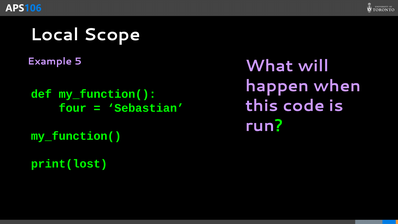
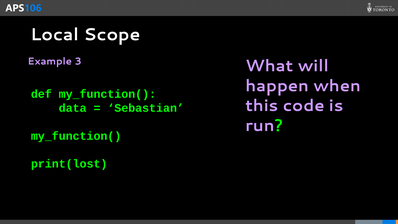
5: 5 -> 3 (78, 61)
four: four -> data (73, 108)
